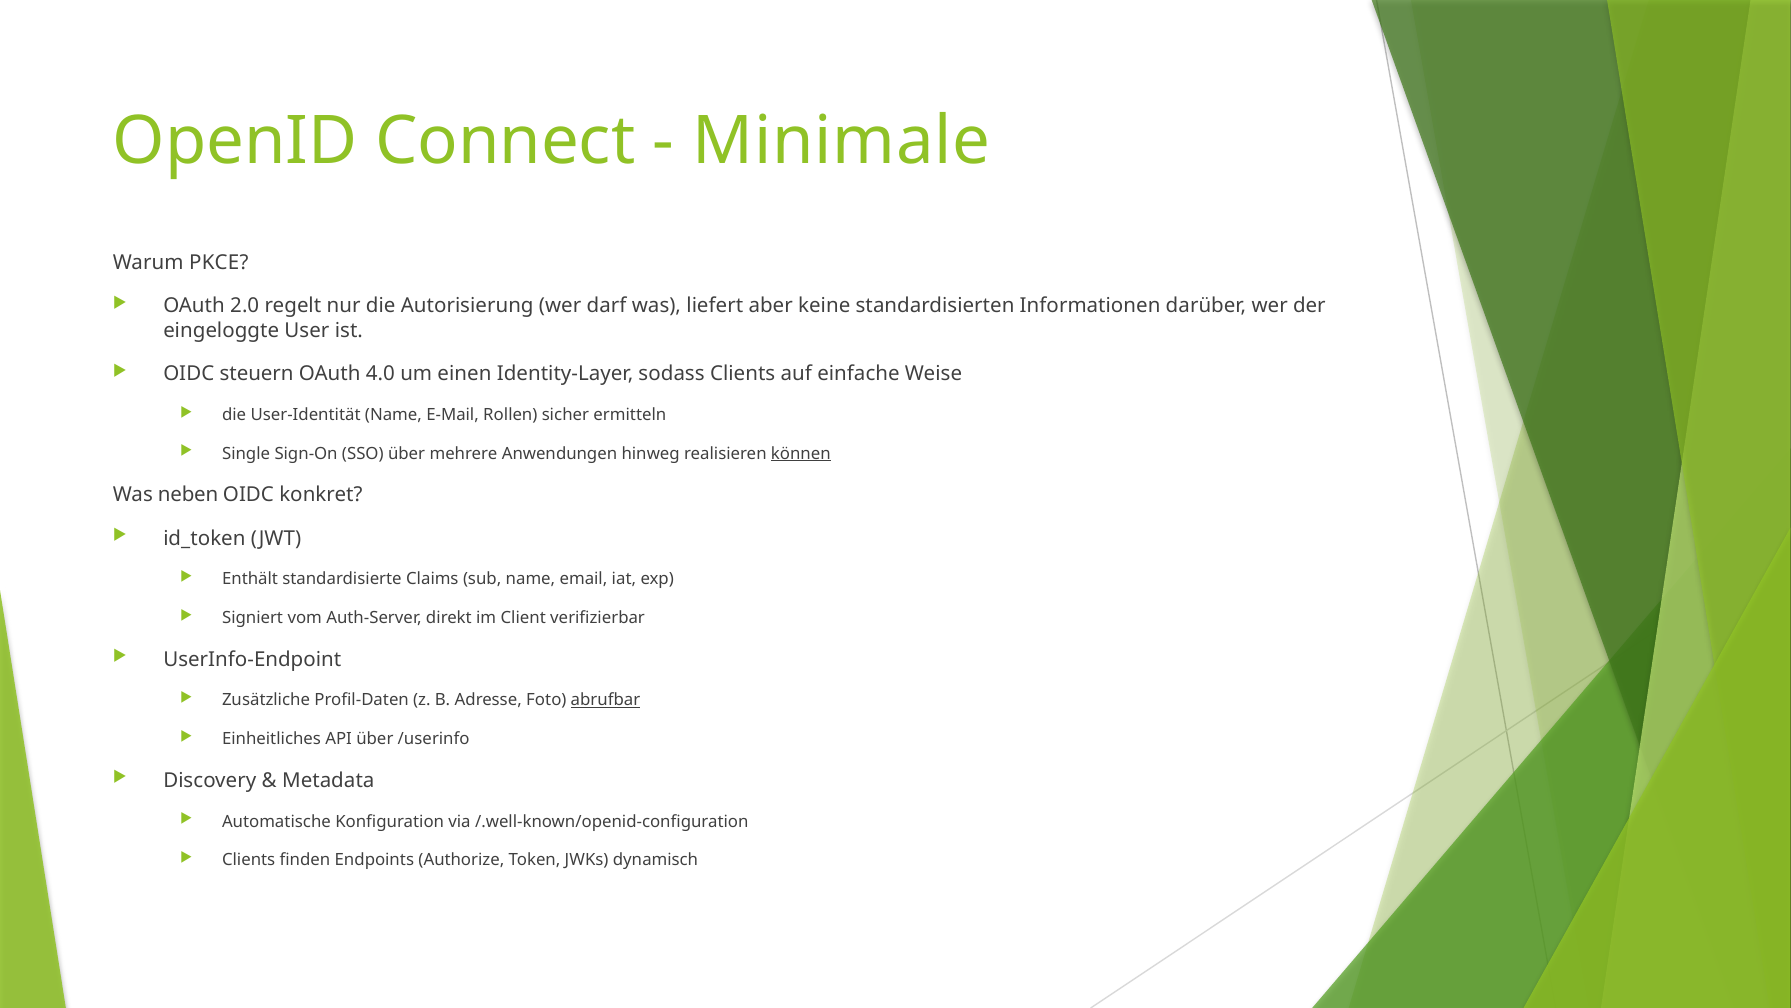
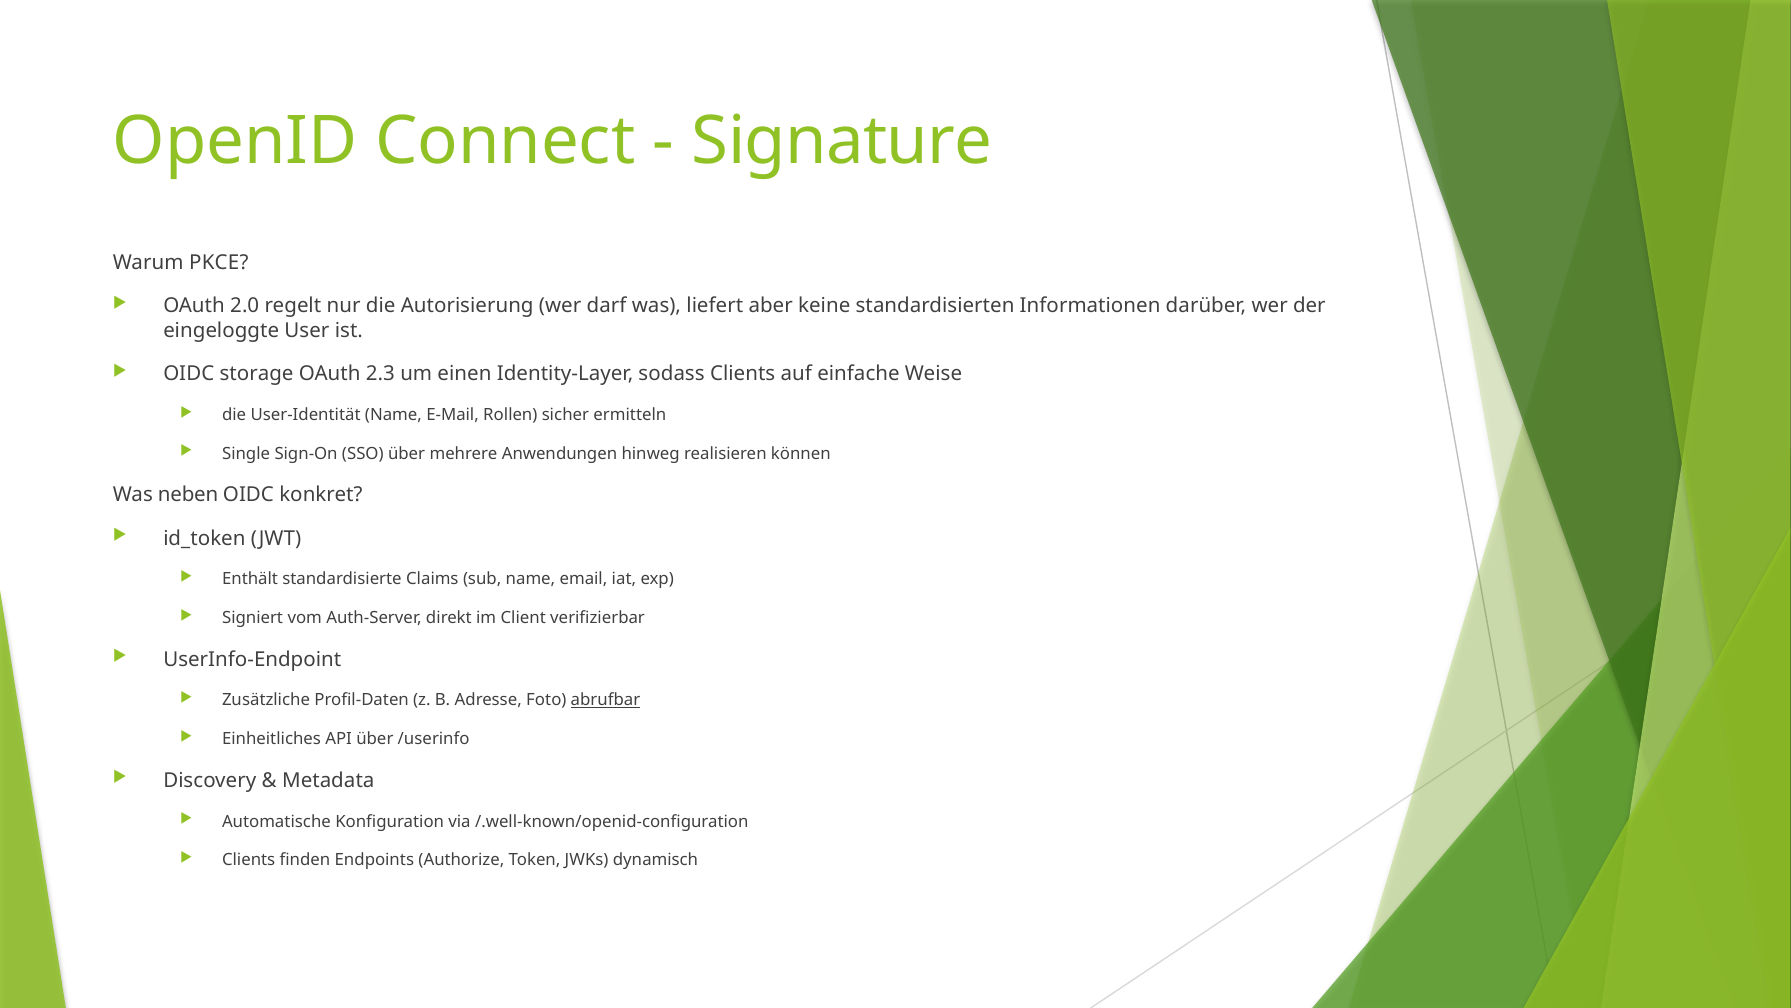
Minimale: Minimale -> Signature (842, 141)
steuern: steuern -> storage (257, 374)
4.0: 4.0 -> 2.3 (380, 374)
können underline: present -> none (801, 453)
